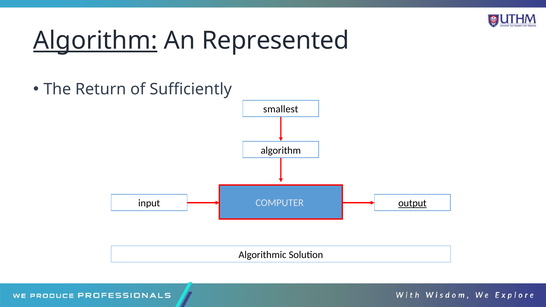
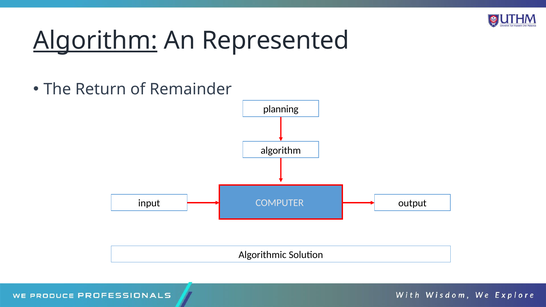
Sufficiently: Sufficiently -> Remainder (191, 89)
smallest: smallest -> planning (281, 109)
output underline: present -> none (412, 203)
